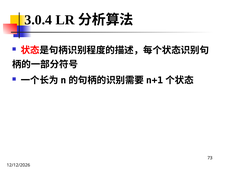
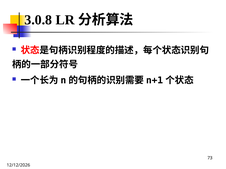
3.0.4: 3.0.4 -> 3.0.8 (38, 20)
